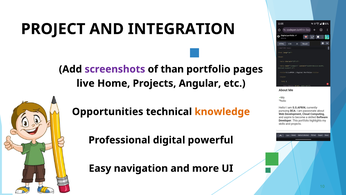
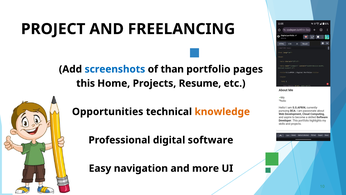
INTEGRATION: INTEGRATION -> FREELANCING (181, 29)
screenshots colour: purple -> blue (115, 69)
live: live -> this (86, 83)
Angular: Angular -> Resume (200, 83)
powerful: powerful -> software (211, 140)
